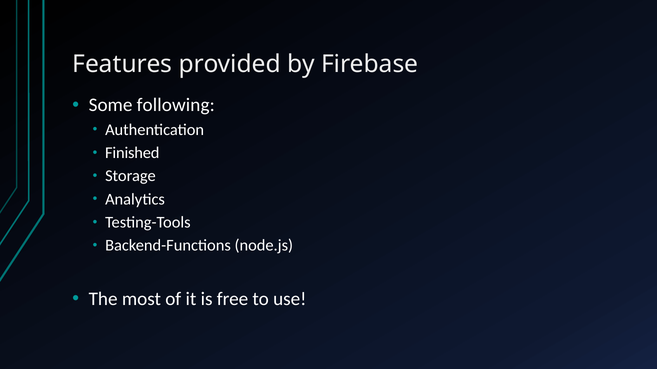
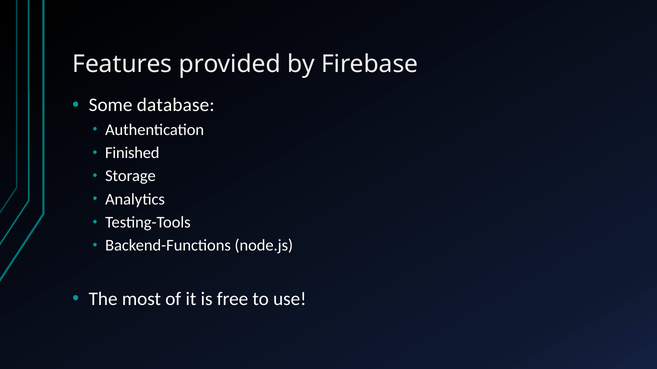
following: following -> database (176, 105)
